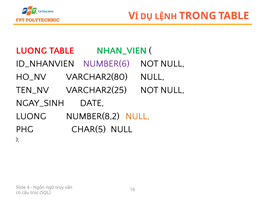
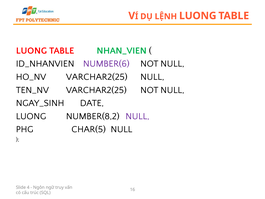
LỆNH TRONG: TRONG -> LUONG (198, 16)
HO_NV VARCHAR2(80: VARCHAR2(80 -> VARCHAR2(25 (97, 77)
NULL colour: orange -> purple (137, 116)
